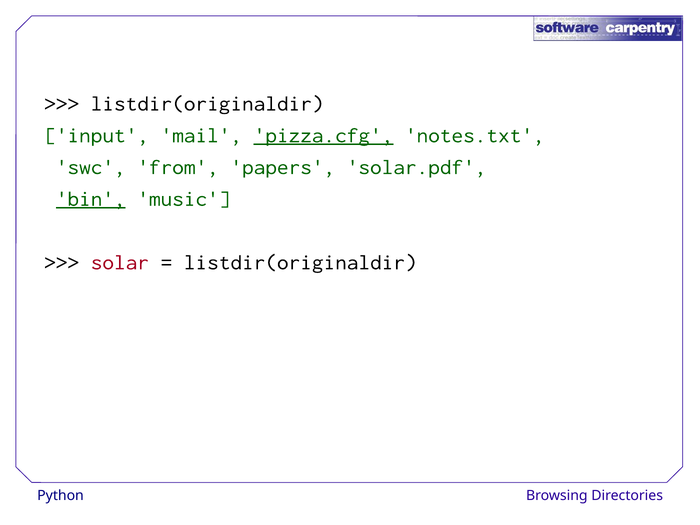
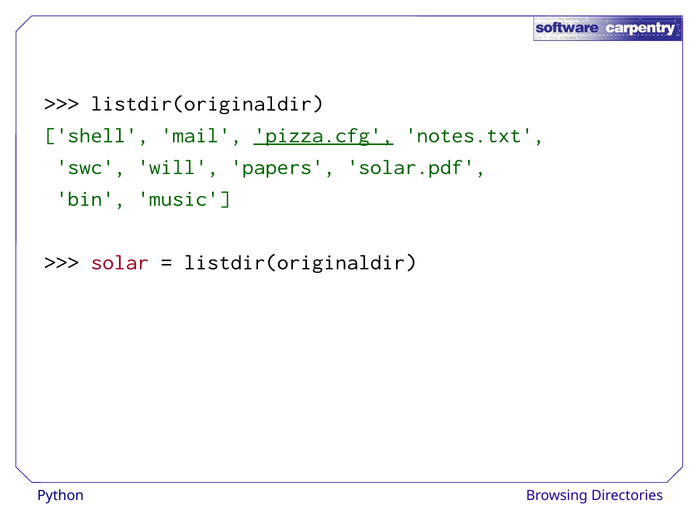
input: input -> shell (97, 135)
from: from -> will (178, 167)
bin underline: present -> none (91, 199)
